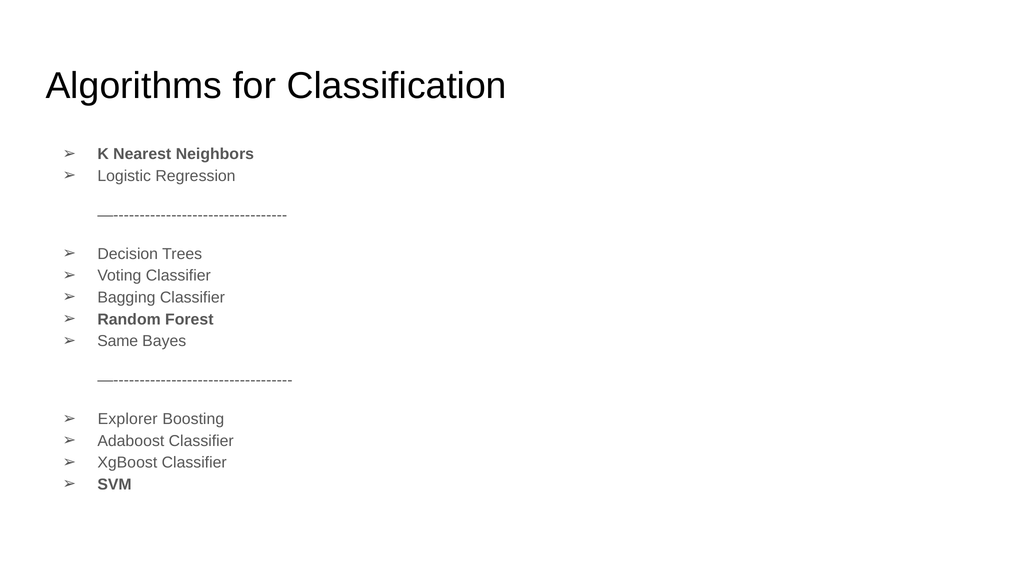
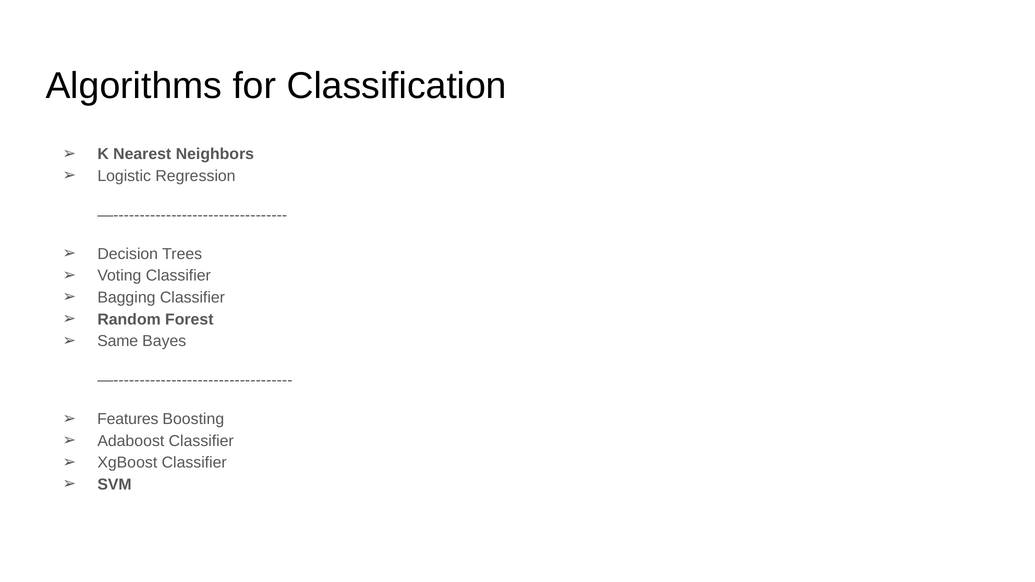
Explorer: Explorer -> Features (128, 419)
